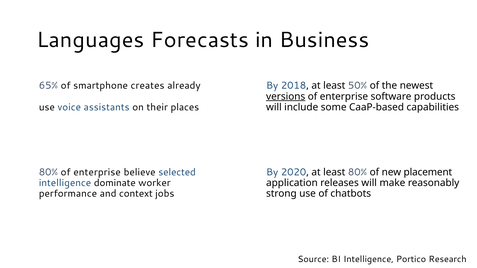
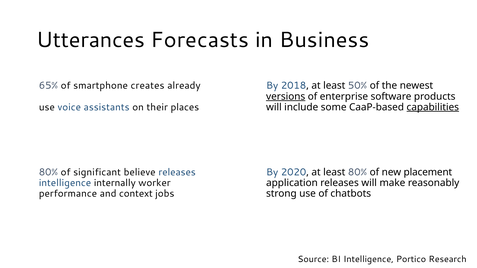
Languages: Languages -> Utterances (91, 40)
capabilities underline: none -> present (433, 107)
80% of enterprise: enterprise -> significant (97, 172)
believe selected: selected -> releases (177, 172)
dominate: dominate -> internally (115, 183)
